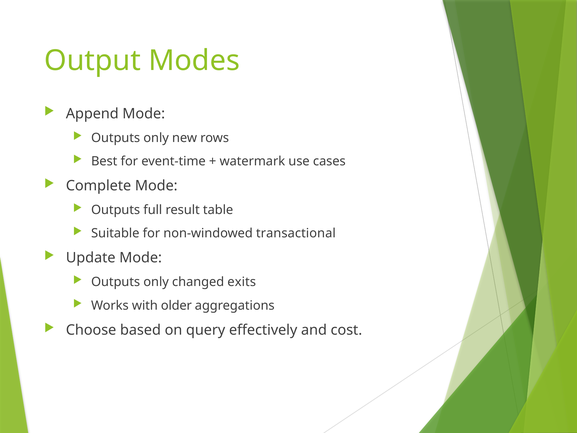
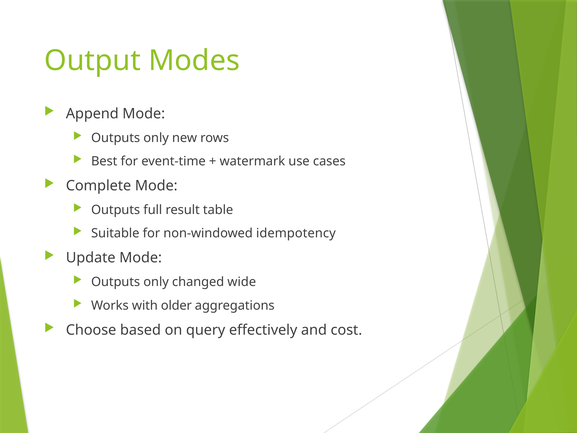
transactional: transactional -> idempotency (296, 233)
exits: exits -> wide (242, 282)
